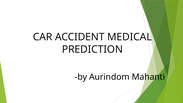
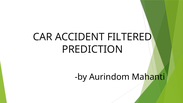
MEDICAL: MEDICAL -> FILTERED (130, 37)
